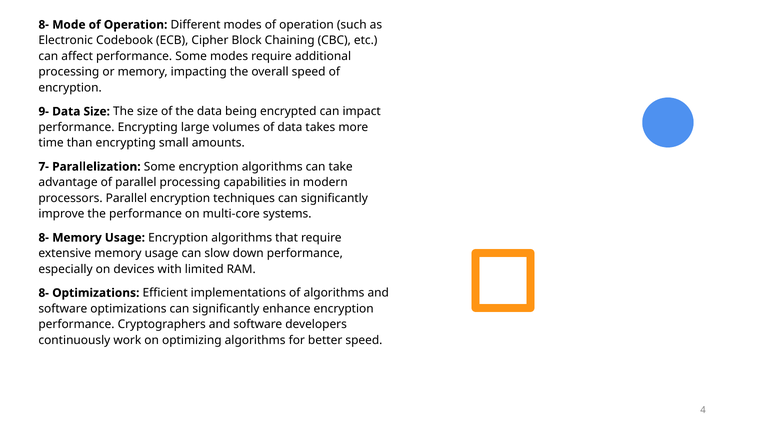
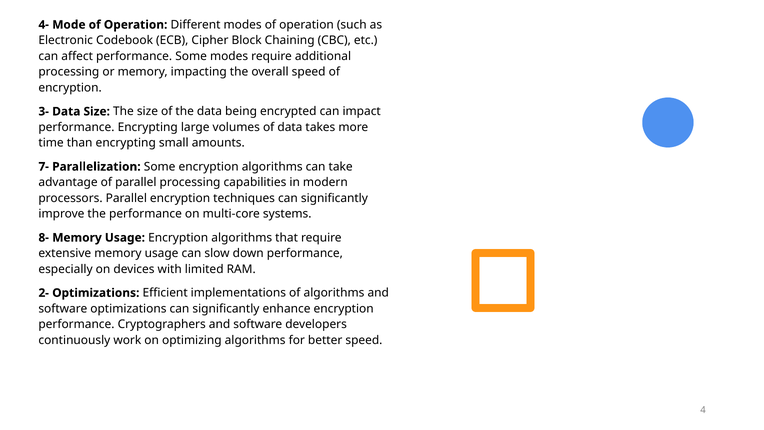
8-: 8- -> 4- (44, 25)
9-: 9- -> 3- (44, 111)
8-: 8- -> 2- (44, 293)
